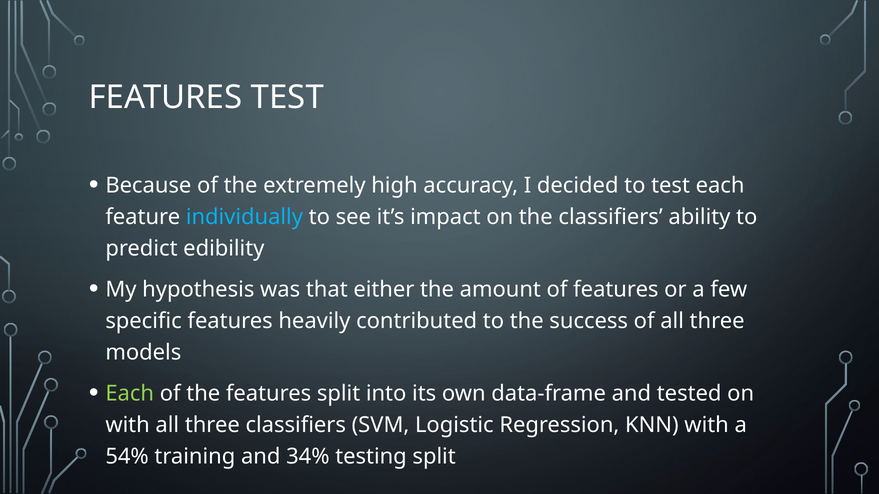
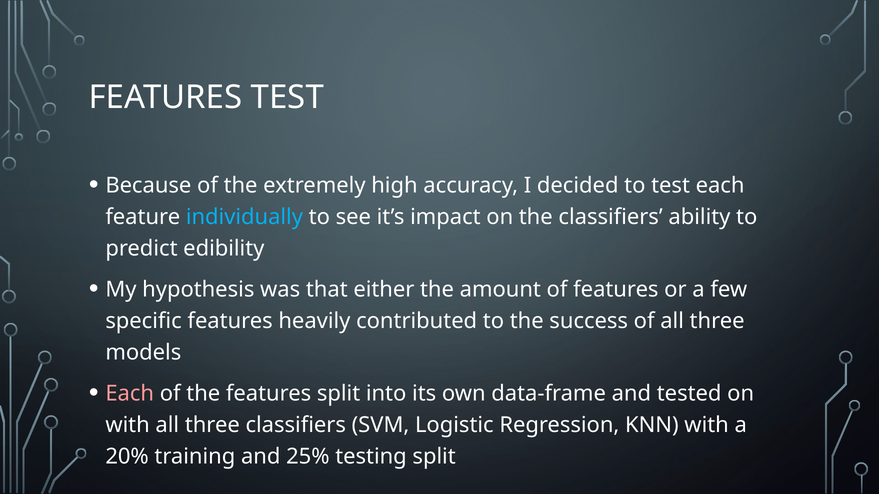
Each colour: light green -> pink (130, 394)
54%: 54% -> 20% (127, 457)
34%: 34% -> 25% (308, 457)
